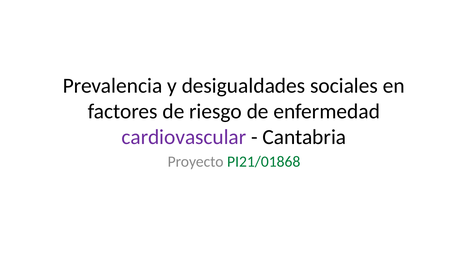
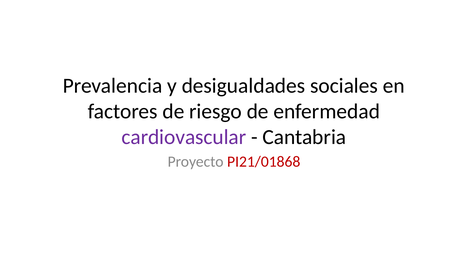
PI21/01868 colour: green -> red (264, 162)
